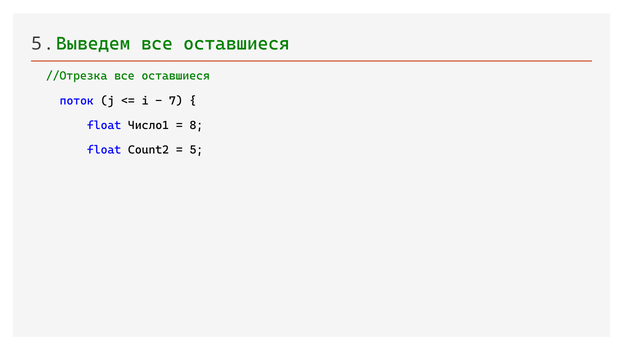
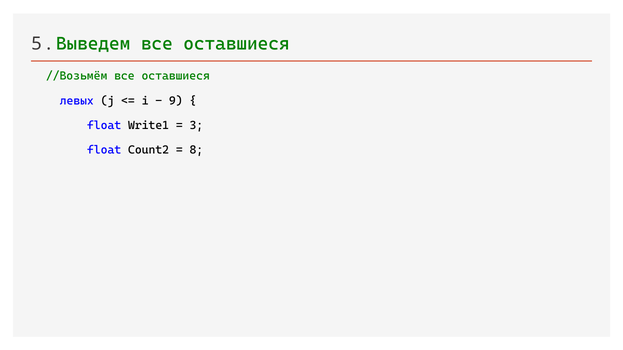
//Отрезка: //Отрезка -> //Возьмём (77, 76)
поток: поток -> левых (77, 101)
7: 7 -> 9 (176, 101)
Число1: Число1 -> Write1 (149, 125)
8: 8 -> 3 (196, 125)
5: 5 -> 8 (196, 150)
